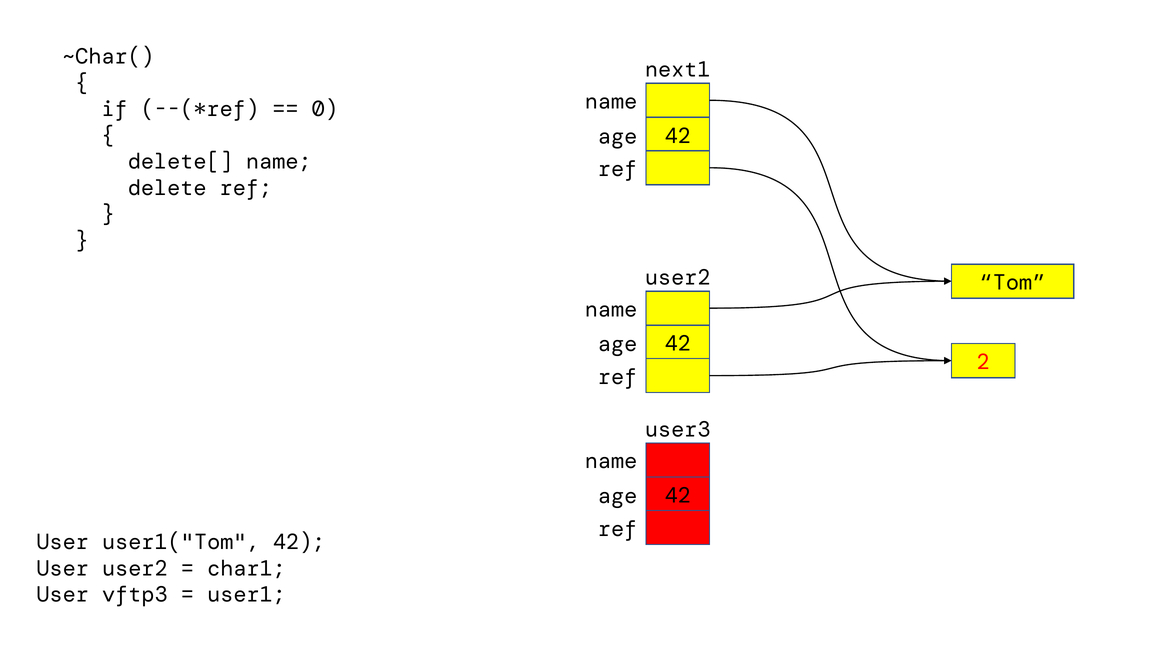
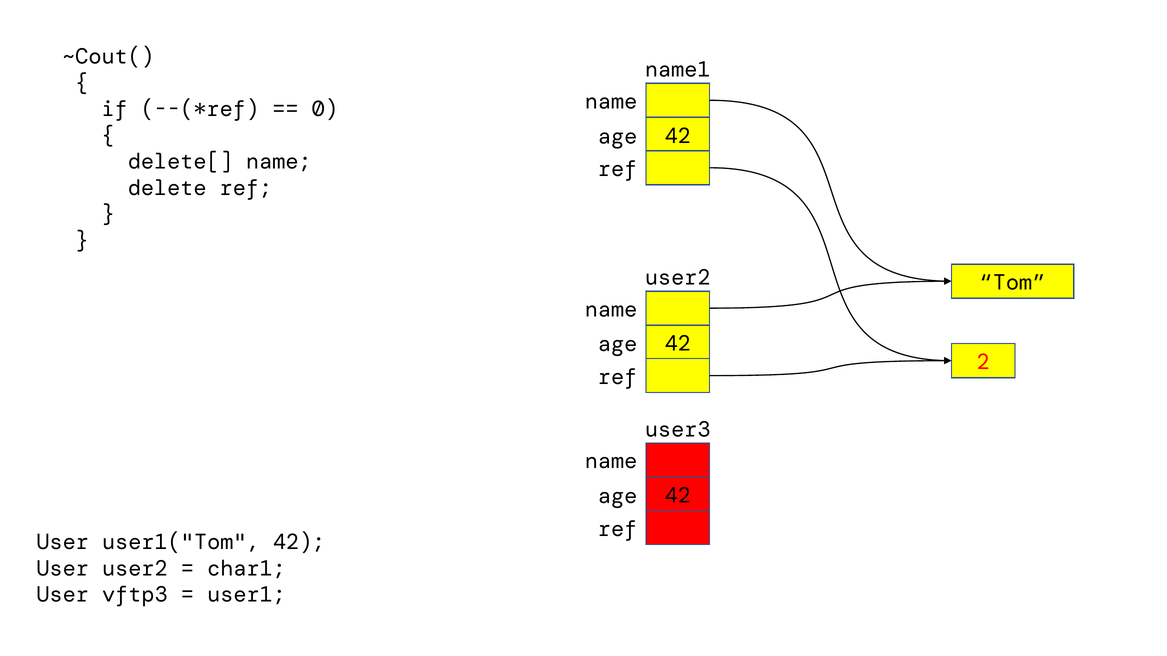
~Char(: ~Char( -> ~Cout( (108, 57)
next1: next1 -> name1 (678, 70)
